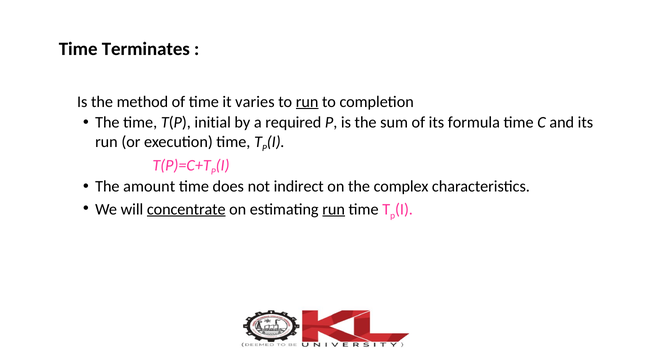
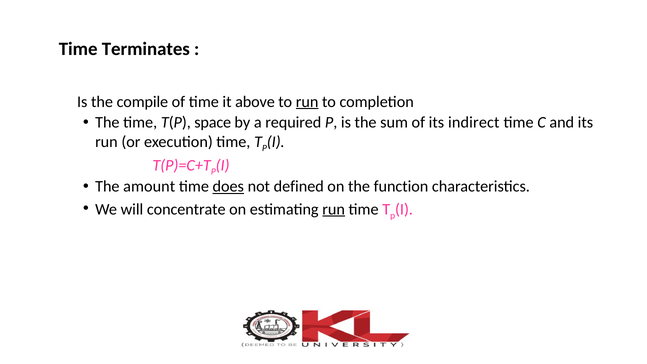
method: method -> compile (142, 102)
varies: varies -> above (255, 102)
initial: initial -> space (213, 123)
formula: formula -> indirect (474, 123)
does underline: none -> present (228, 186)
indirect: indirect -> defined (299, 186)
complex: complex -> function (401, 186)
concentrate underline: present -> none (186, 209)
